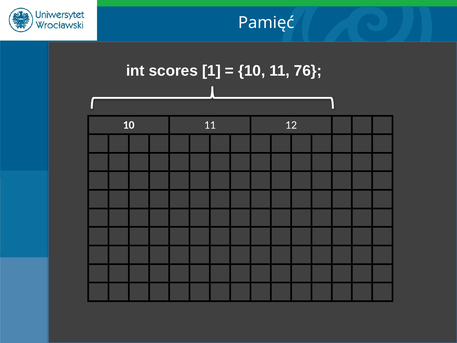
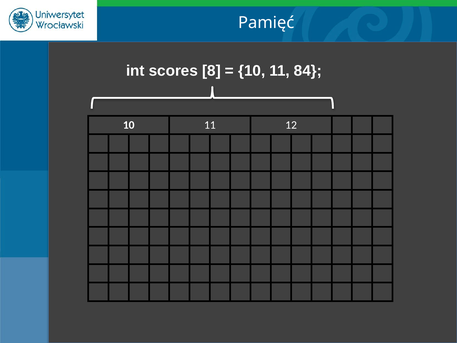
1: 1 -> 8 (211, 71)
76: 76 -> 84 (308, 71)
